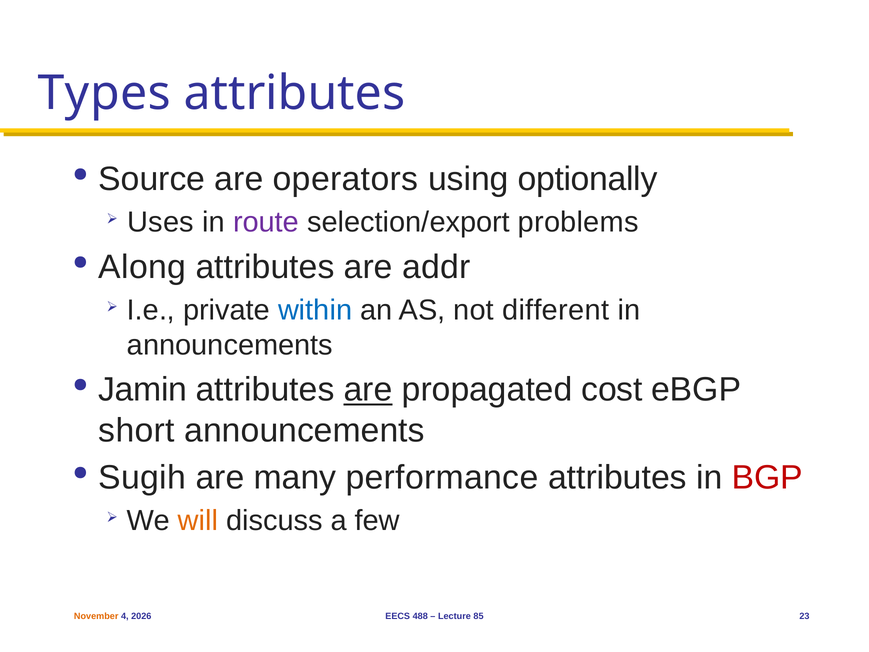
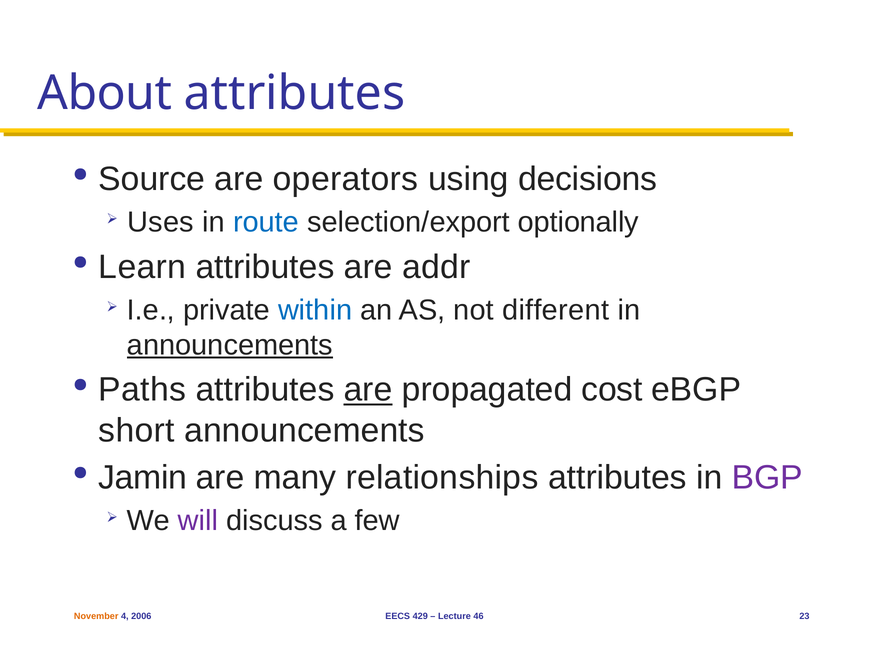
Types: Types -> About (105, 93)
optionally: optionally -> decisions (588, 179)
route colour: purple -> blue (266, 222)
problems: problems -> optionally (578, 222)
Along: Along -> Learn (142, 267)
announcements underline: none -> present (230, 345)
Jamin: Jamin -> Paths (142, 390)
Sugih: Sugih -> Jamin (143, 478)
performance: performance -> relationships (442, 478)
BGP colour: red -> purple (767, 478)
will colour: orange -> purple (198, 521)
2026: 2026 -> 2006 (141, 616)
488: 488 -> 429 (420, 616)
85: 85 -> 46 (479, 616)
